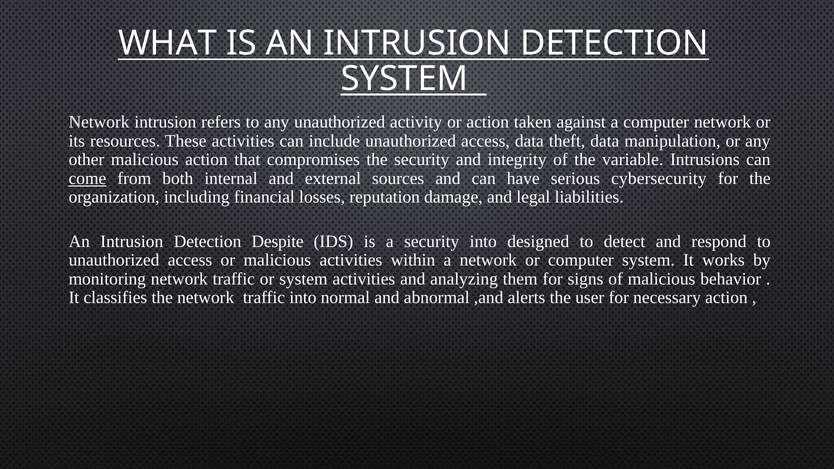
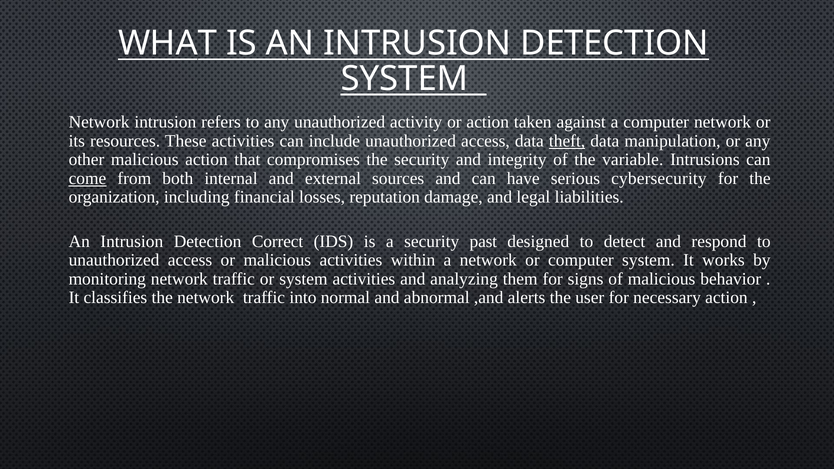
theft underline: none -> present (567, 141)
Despite: Despite -> Correct (278, 241)
security into: into -> past (483, 241)
